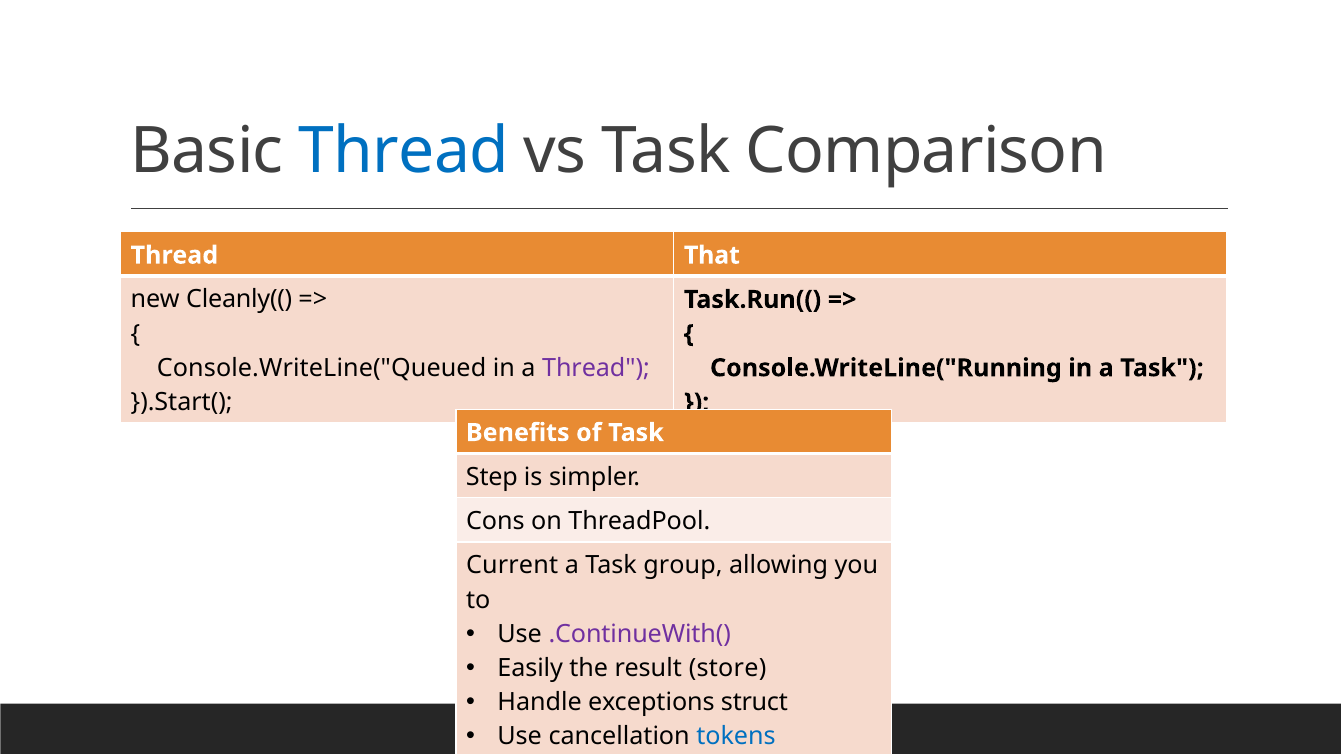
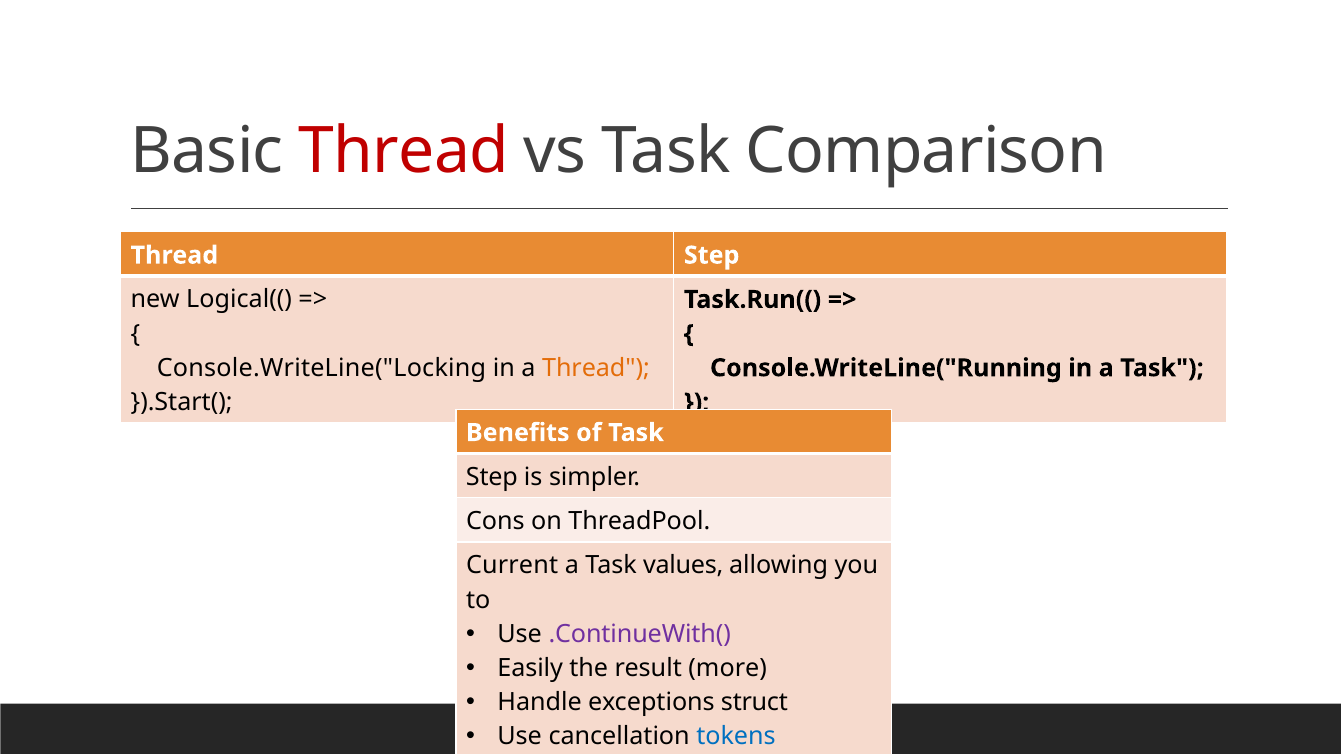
Thread colour: blue -> red (404, 151)
Thread That: That -> Step (712, 255)
Cleanly((: Cleanly(( -> Logical(( (239, 300)
Console.WriteLine("Queued: Console.WriteLine("Queued -> Console.WriteLine("Locking (321, 368)
Thread colour: purple -> orange (596, 368)
group: group -> values (683, 566)
store: store -> more (728, 668)
